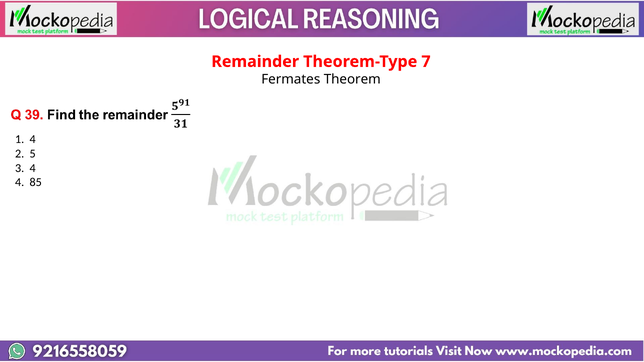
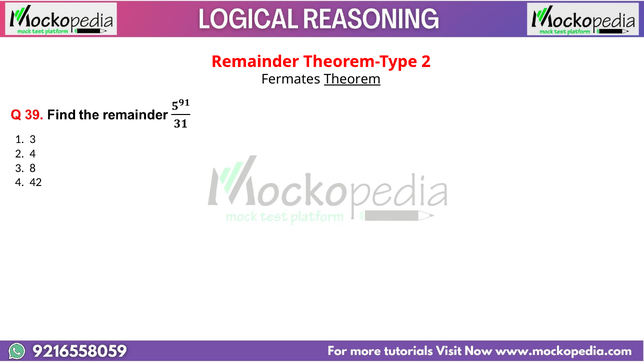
Theorem-Type 7: 7 -> 2 (426, 62)
Theorem underline: none -> present (352, 79)
1 4: 4 -> 3 (33, 139)
2 5: 5 -> 4 (33, 154)
3 4: 4 -> 8 (33, 168)
85: 85 -> 42 (36, 183)
